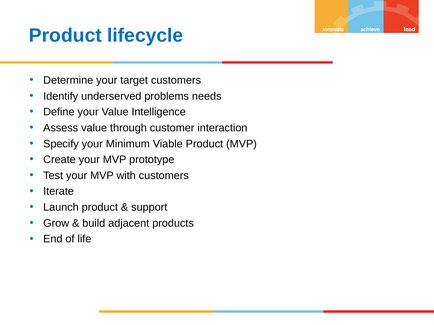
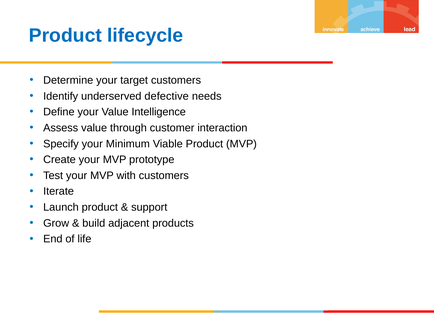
problems: problems -> defective (167, 96)
